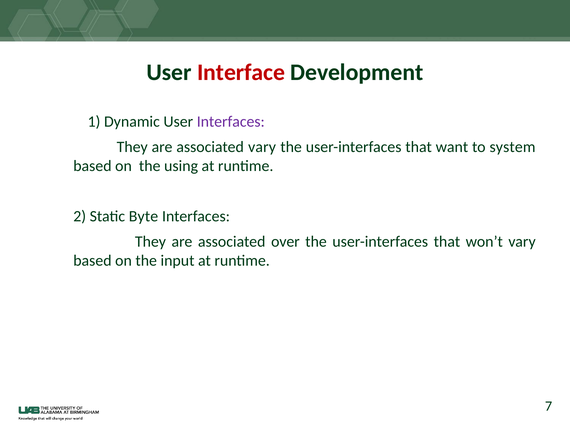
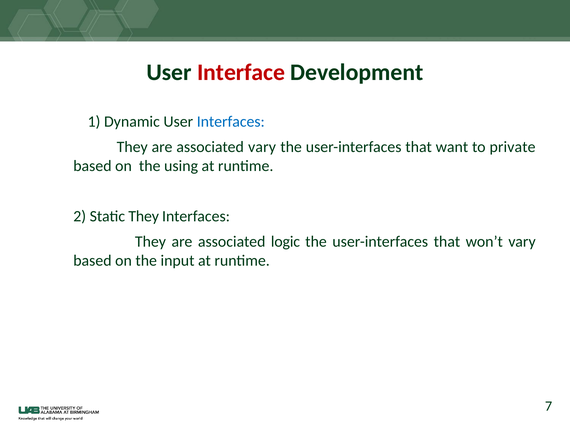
Interfaces colour: purple -> blue (231, 122)
system: system -> private (513, 147)
Static Byte: Byte -> They (144, 217)
over: over -> logic (285, 242)
